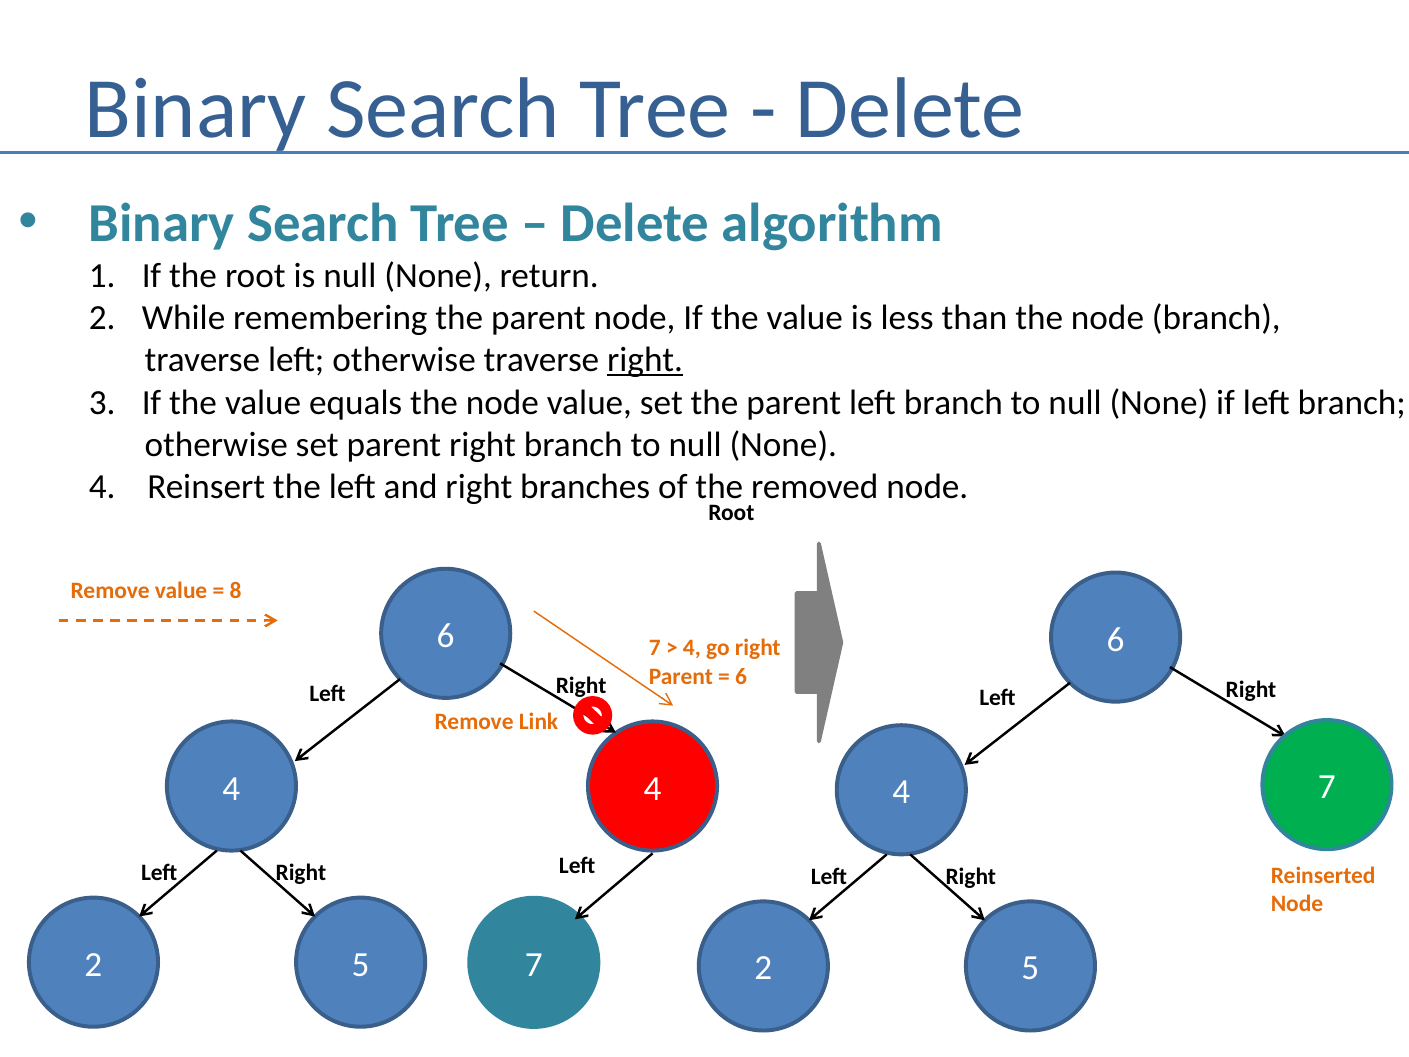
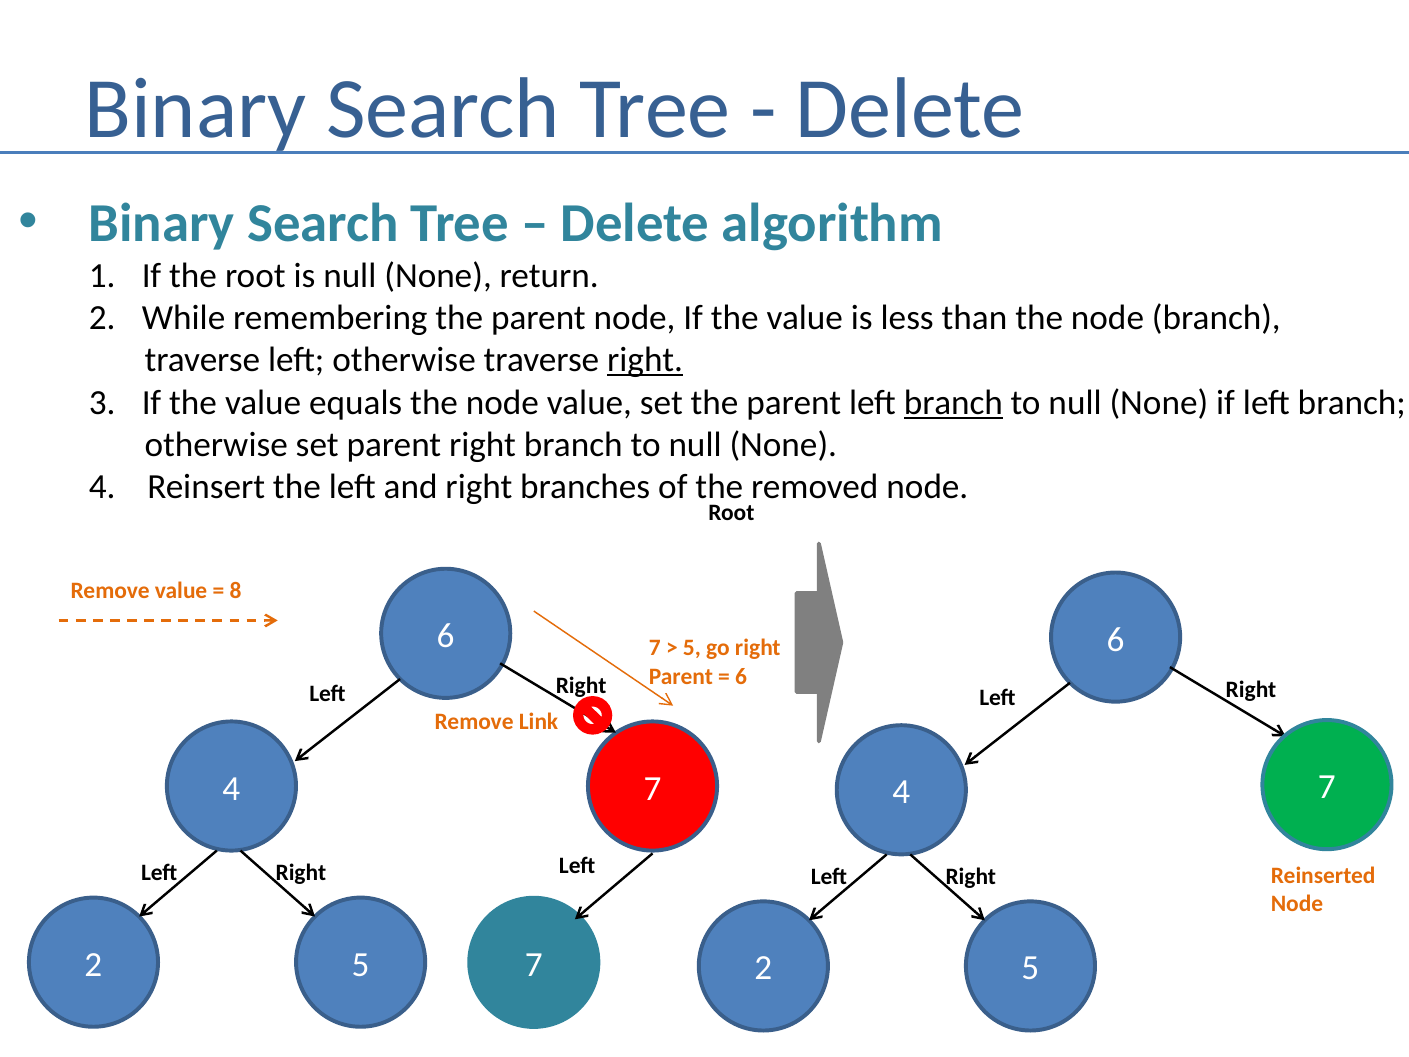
branch underline: none -> present (953, 402)
4: 4 -> 5 (692, 648)
4 4: 4 -> 7 (652, 788)
